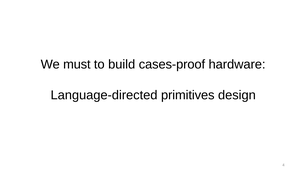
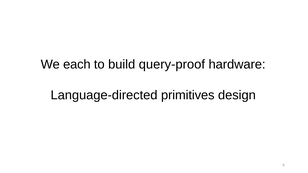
must: must -> each (77, 65)
cases-proof: cases-proof -> query-proof (172, 65)
